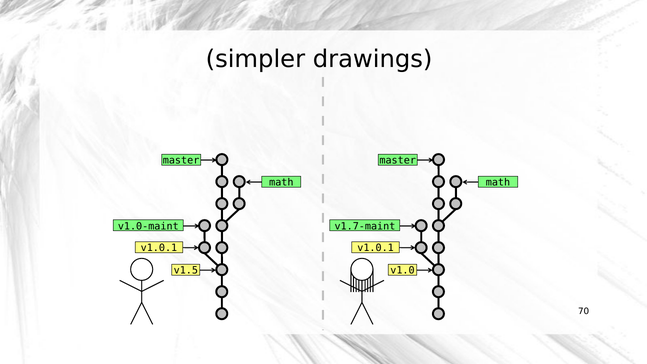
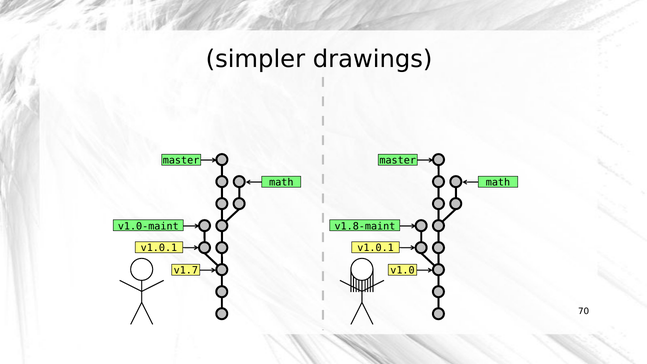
v1.7-maint: v1.7-maint -> v1.8-maint (365, 226)
v1.5: v1.5 -> v1.7 (186, 270)
